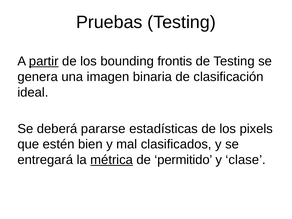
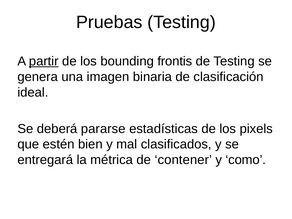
métrica underline: present -> none (112, 160)
permitido: permitido -> contener (183, 160)
clase: clase -> como (246, 160)
